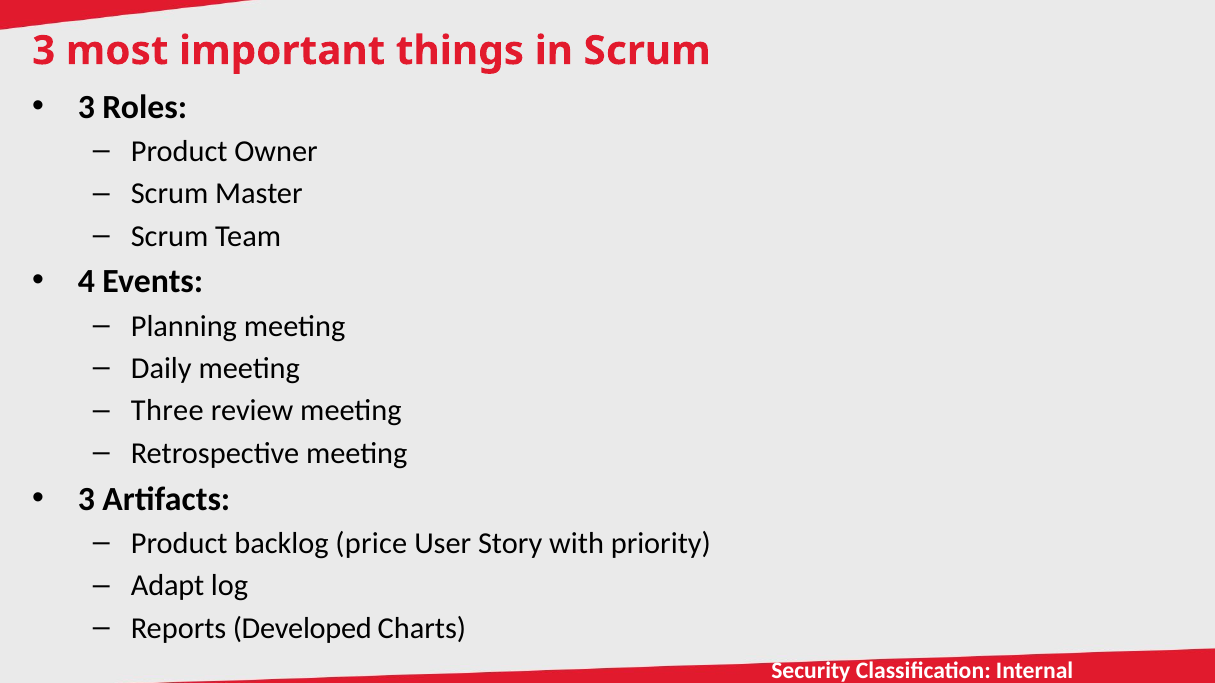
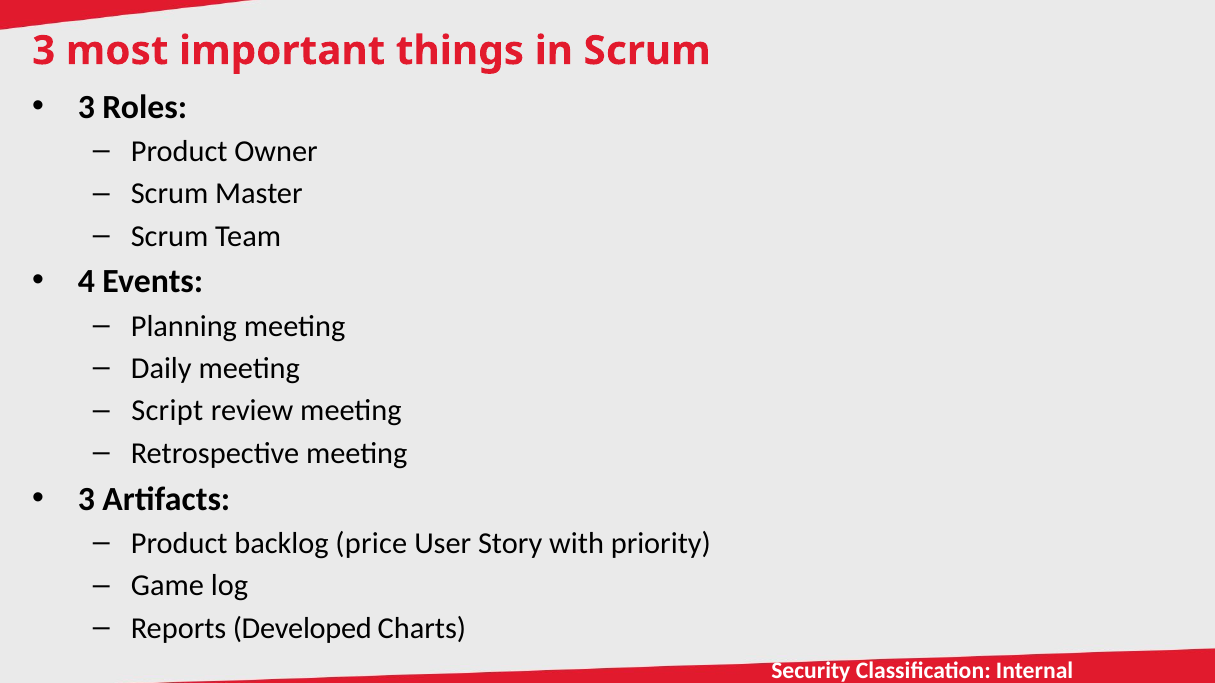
Three: Three -> Script (167, 411)
Adapt: Adapt -> Game (167, 586)
